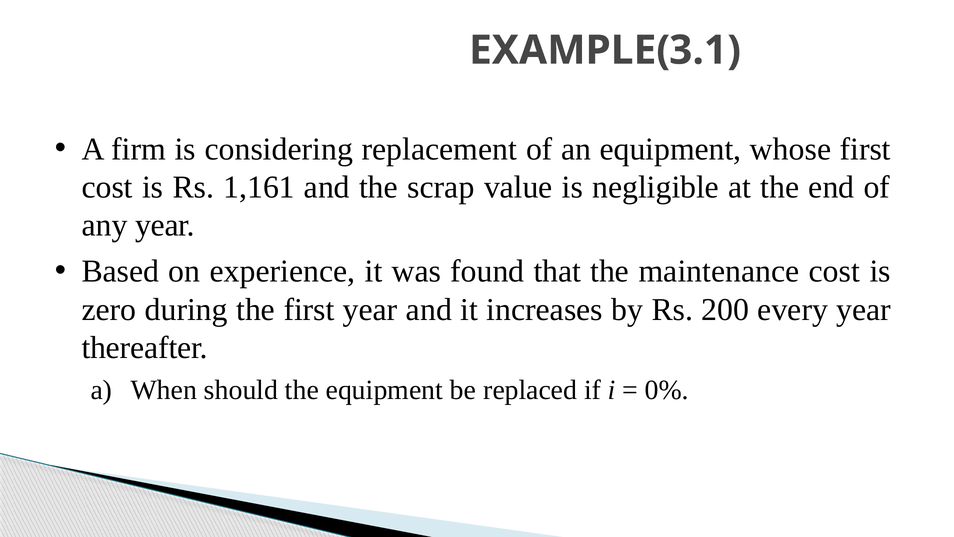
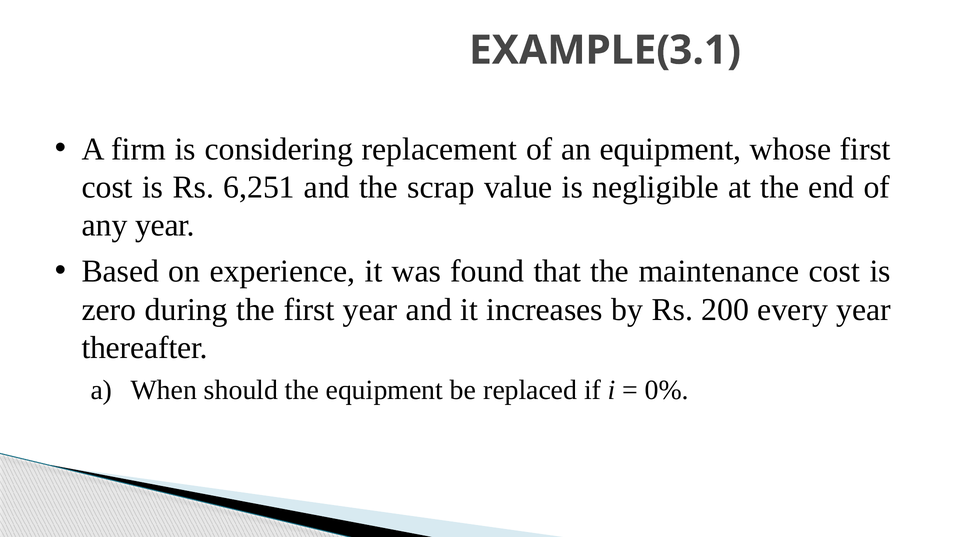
1,161: 1,161 -> 6,251 (259, 187)
